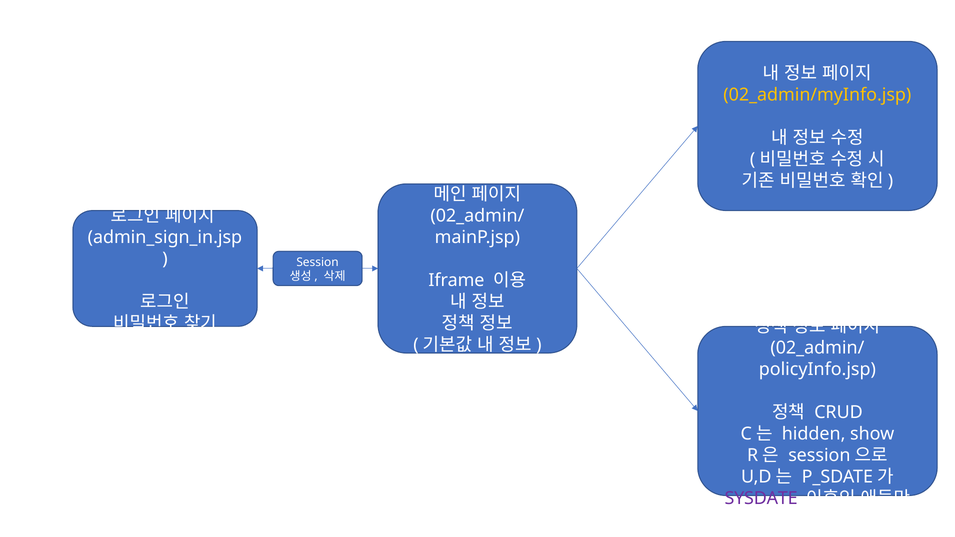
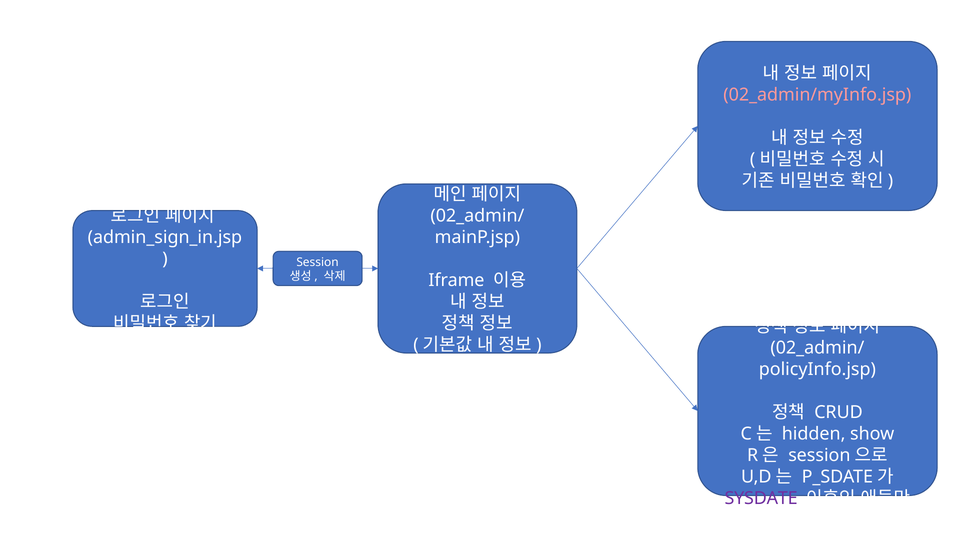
02_admin/myInfo.jsp colour: yellow -> pink (817, 95)
